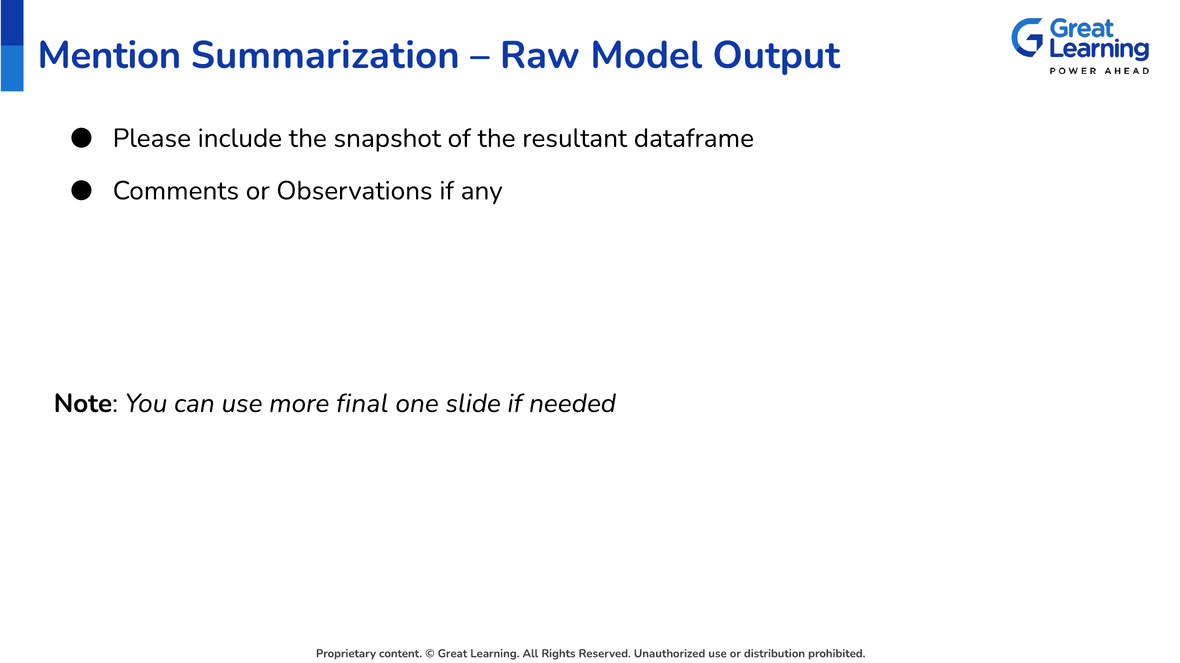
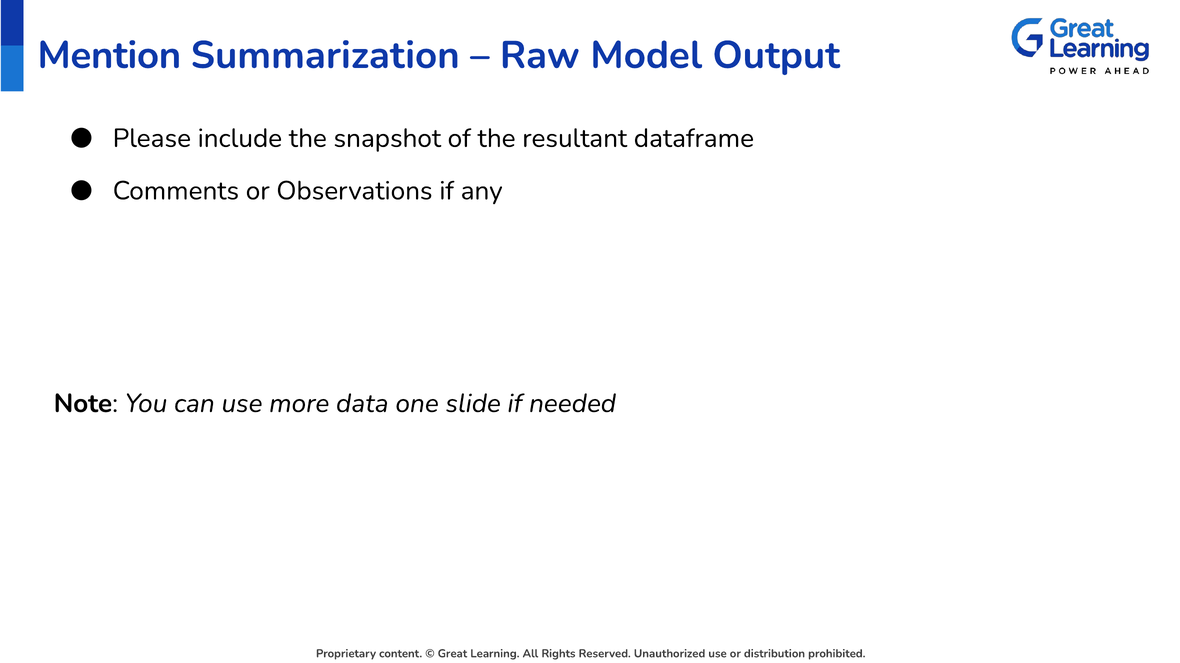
final: final -> data (362, 404)
